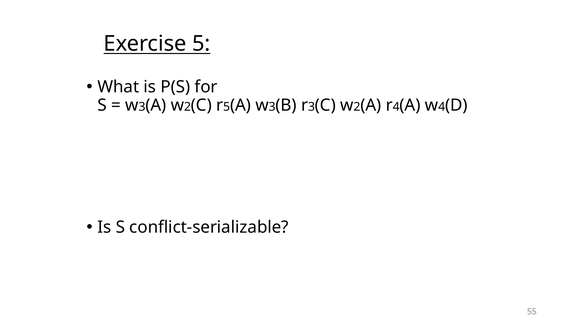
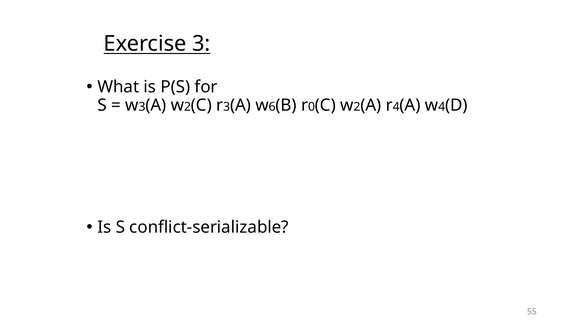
Exercise 5: 5 -> 3 (201, 43)
5: 5 -> 3 (227, 107)
3: 3 -> 6 (272, 107)
3: 3 -> 0 (312, 107)
